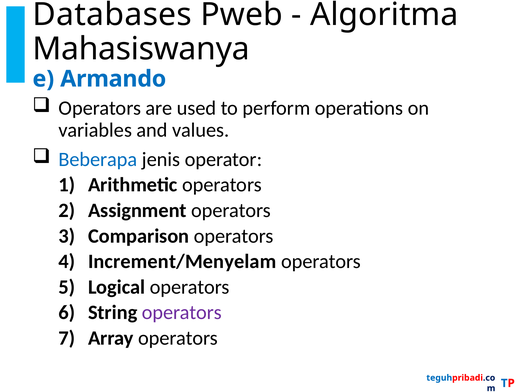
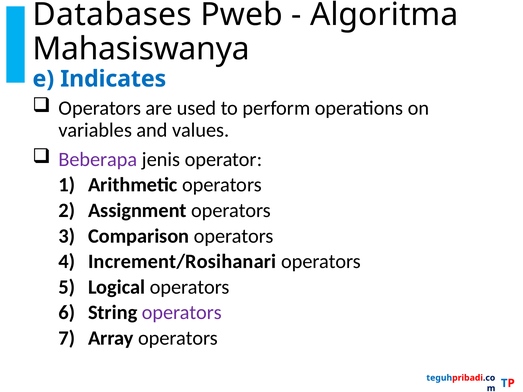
Armando: Armando -> Indicates (113, 79)
Beberapa colour: blue -> purple (98, 159)
Increment/Menyelam: Increment/Menyelam -> Increment/Rosihanari (182, 262)
